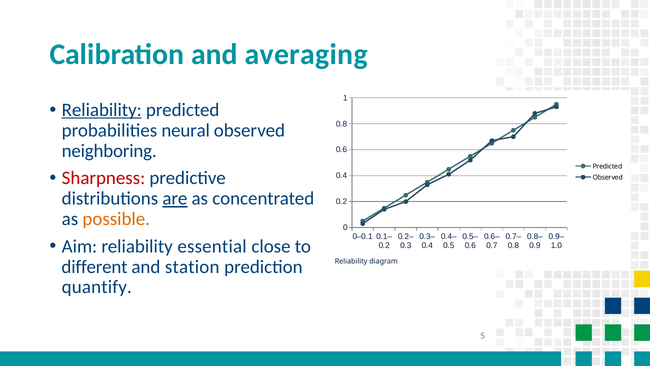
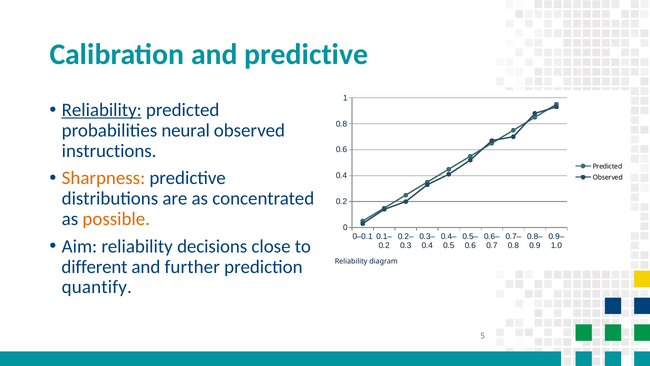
and averaging: averaging -> predictive (306, 55)
neighboring: neighboring -> instructions (109, 151)
Sharpness colour: red -> orange (103, 178)
are underline: present -> none (175, 198)
essential: essential -> decisions (212, 246)
station: station -> further (192, 266)
